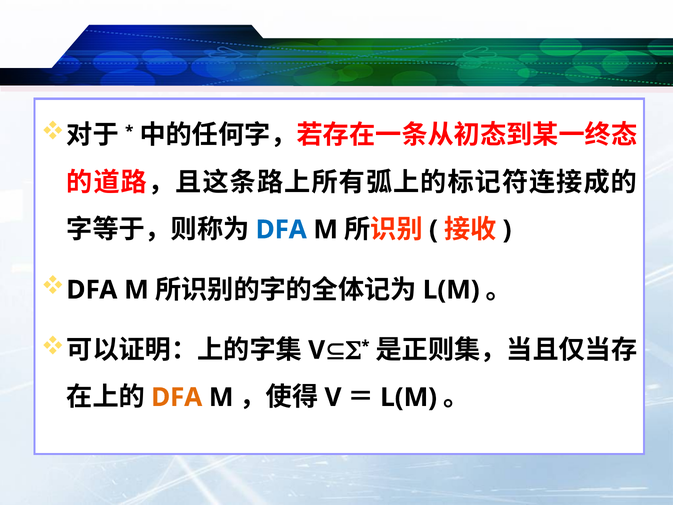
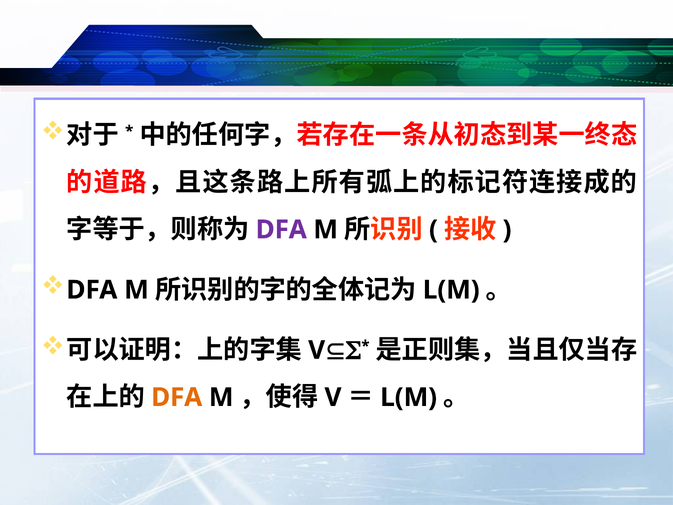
DFA colour: blue -> purple (281, 230)
